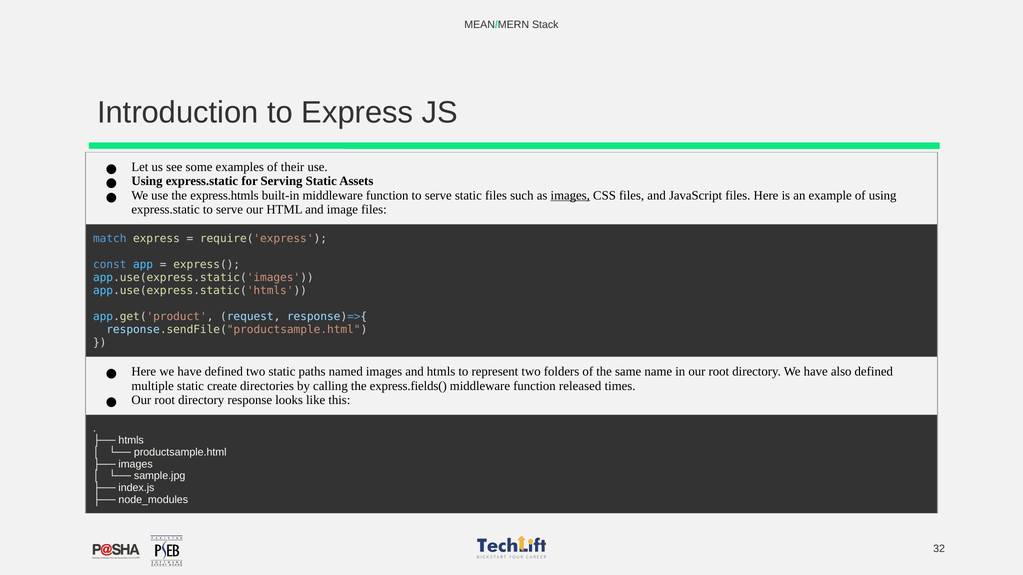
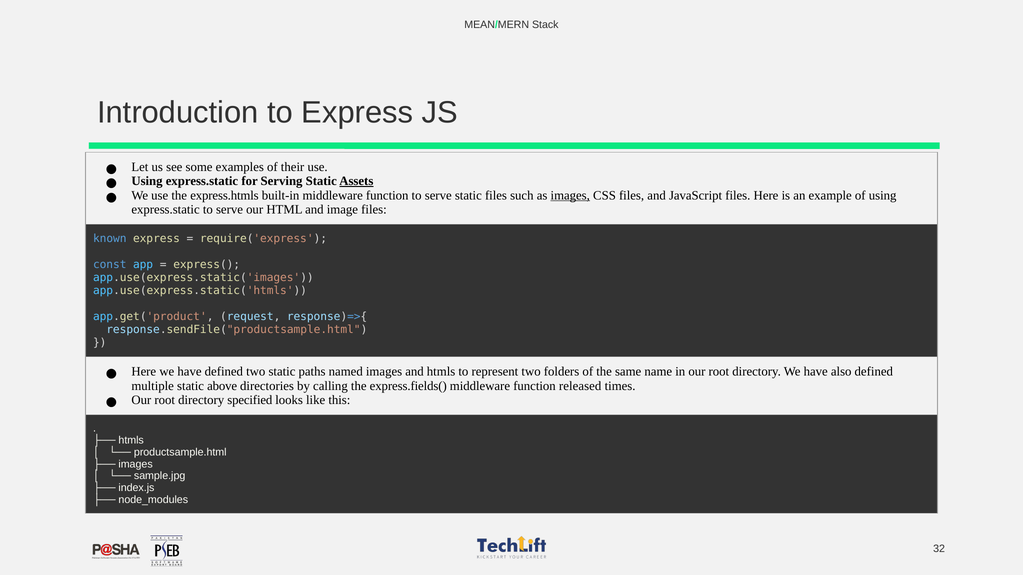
Assets underline: none -> present (356, 181)
match: match -> known (110, 239)
create: create -> above (222, 386)
response: response -> specified (250, 400)
